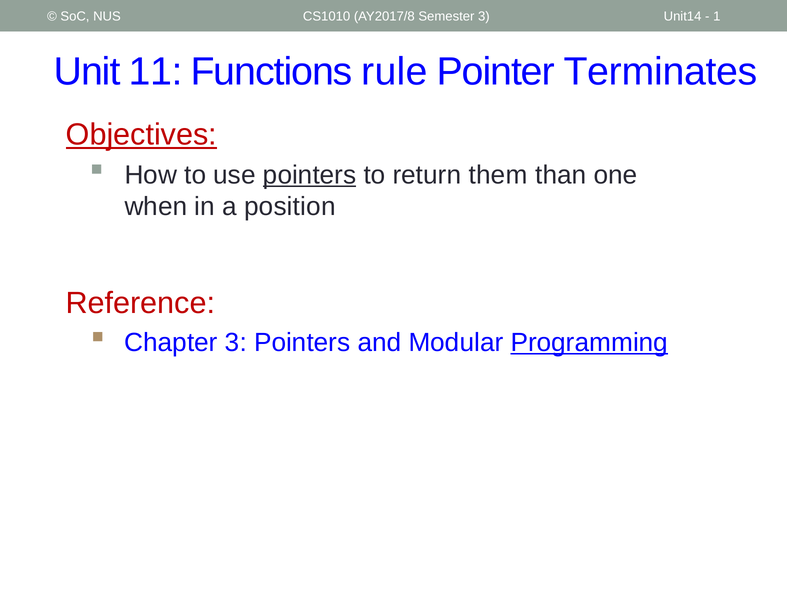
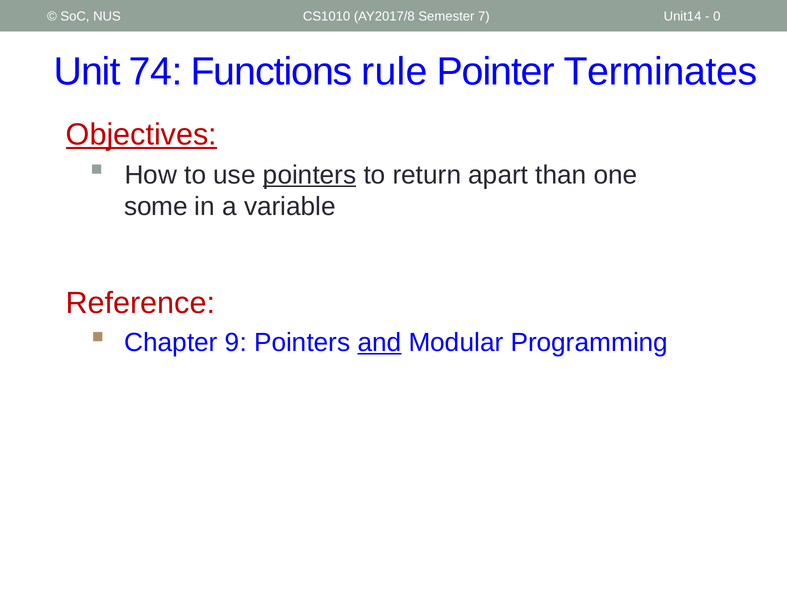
Semester 3: 3 -> 7 (484, 17)
1: 1 -> 0 (717, 17)
11: 11 -> 74 (156, 72)
them: them -> apart (498, 175)
when: when -> some (156, 206)
position: position -> variable (290, 206)
Chapter 3: 3 -> 9 (236, 342)
and underline: none -> present (379, 342)
Programming underline: present -> none (589, 342)
